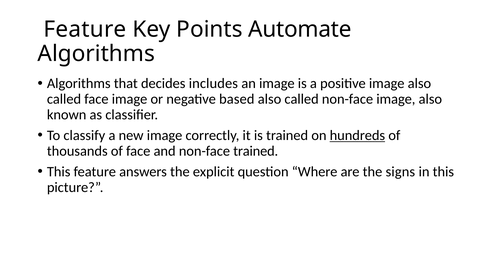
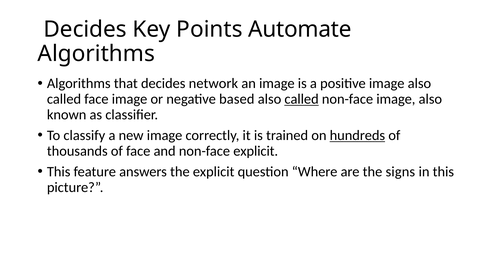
Feature: Feature -> Decides (85, 29)
includes: includes -> network (213, 84)
called underline: none -> present (302, 99)
non-face trained: trained -> explicit (256, 151)
